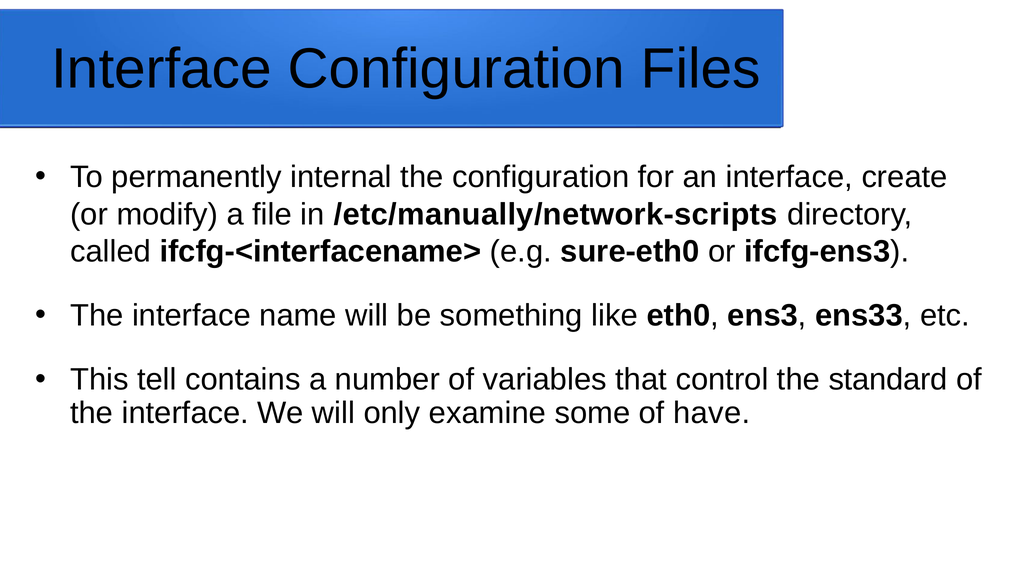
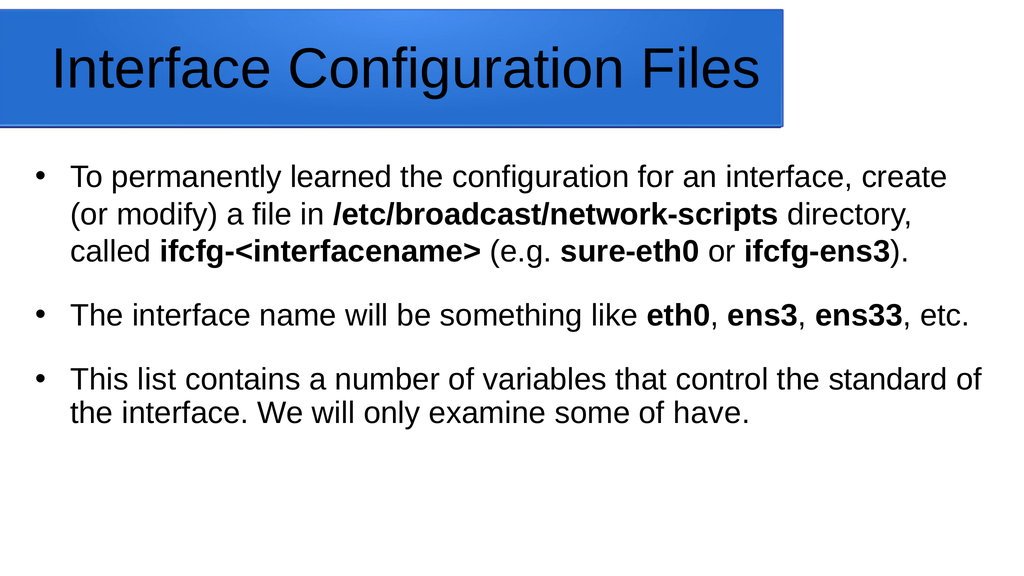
internal: internal -> learned (341, 177)
/etc/manually/network-scripts: /etc/manually/network-scripts -> /etc/broadcast/network-scripts (556, 214)
tell: tell -> list (157, 380)
